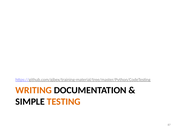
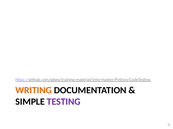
TESTING colour: orange -> purple (64, 102)
